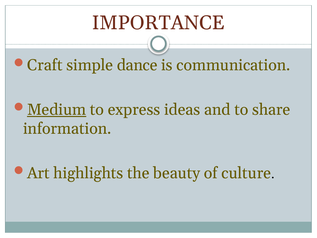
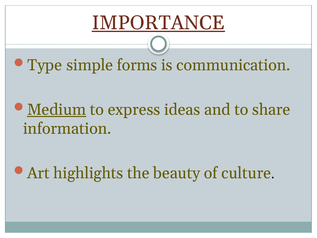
IMPORTANCE underline: none -> present (158, 23)
Craft: Craft -> Type (45, 65)
dance: dance -> forms (137, 65)
